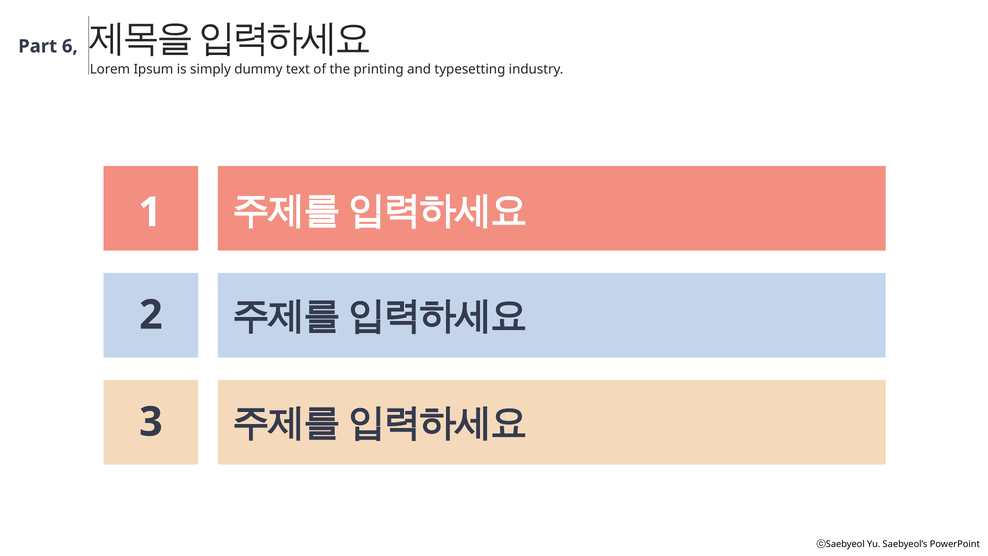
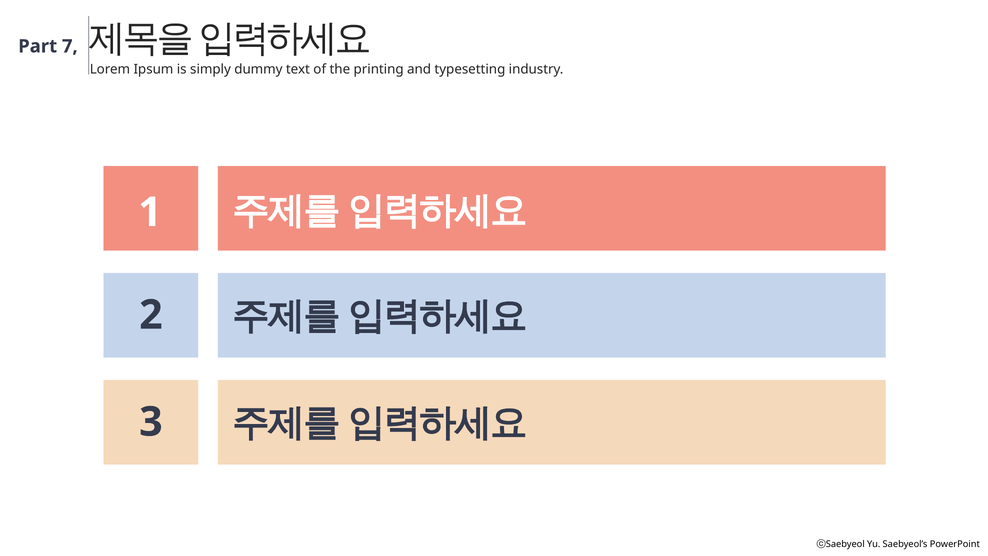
6: 6 -> 7 (70, 46)
